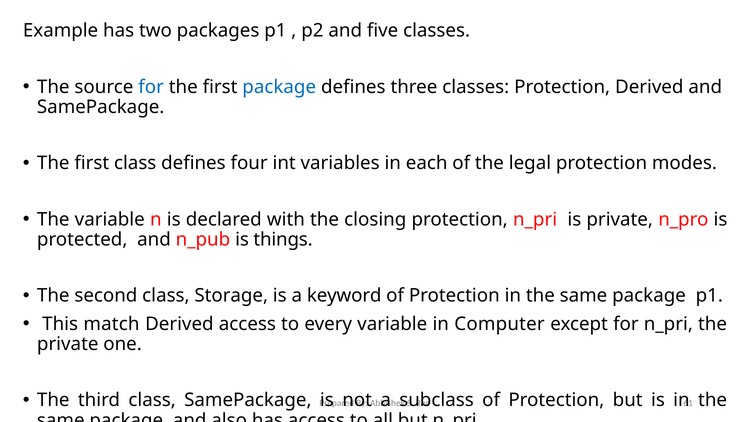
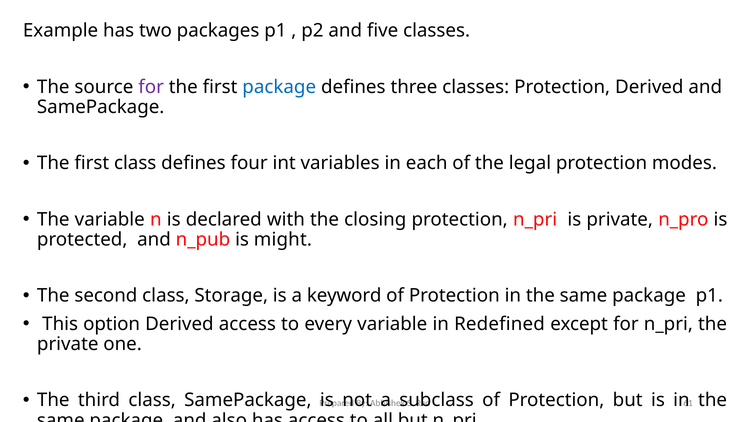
for colour: blue -> purple (151, 87)
things: things -> might (283, 240)
match: match -> option (112, 324)
Computer: Computer -> Redefined (500, 324)
